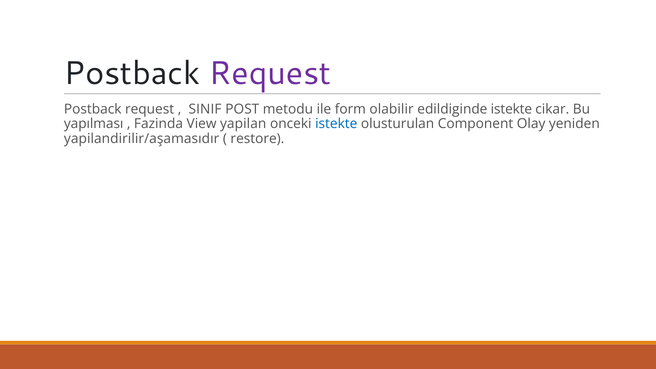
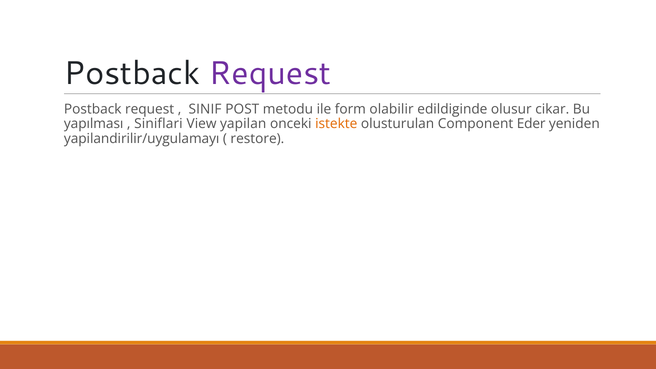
edildiginde istekte: istekte -> olusur (511, 109)
Fazinda: Fazinda -> Siniflari (158, 124)
istekte colour: blue -> orange (336, 124)
Olay: Olay -> Eder (531, 124)
yapilandirilir/aşamasıdır: yapilandirilir/aşamasıdır -> yapilandirilir/uygulamayı (142, 139)
